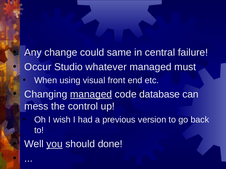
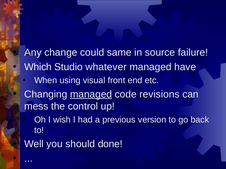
central: central -> source (160, 53)
Occur: Occur -> Which (38, 67)
must: must -> have (185, 67)
database: database -> revisions (159, 94)
you underline: present -> none (55, 144)
